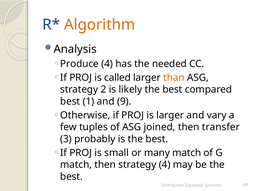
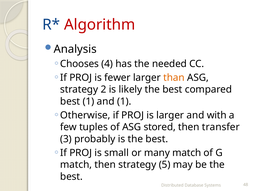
Algorithm colour: orange -> red (100, 25)
Produce: Produce -> Chooses (80, 64)
called: called -> fewer (117, 77)
and 9: 9 -> 1 (124, 101)
vary: vary -> with (217, 115)
joined: joined -> stored (160, 127)
strategy 4: 4 -> 5 (165, 164)
